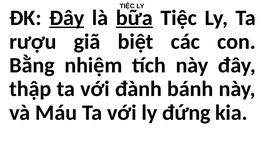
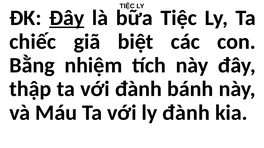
bữa underline: present -> none (134, 18)
rượu: rượu -> chiếc (33, 42)
ly đứng: đứng -> đành (186, 113)
